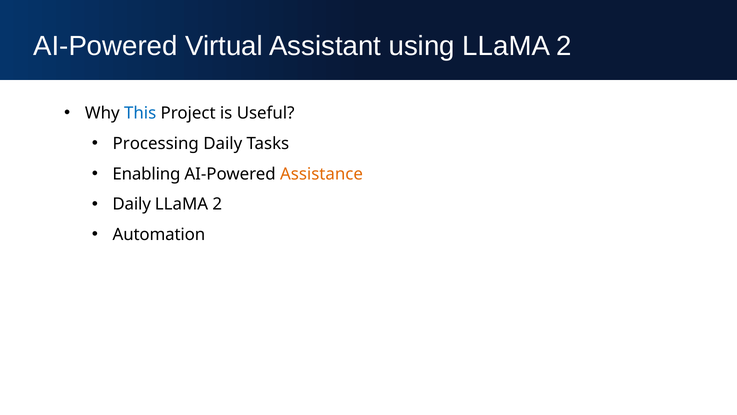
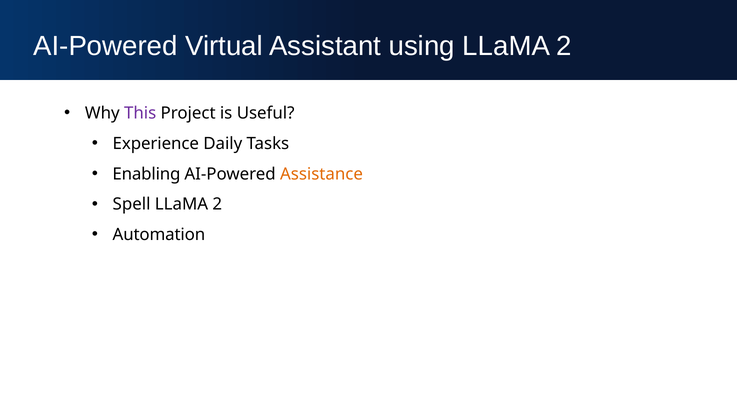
This colour: blue -> purple (140, 113)
Processing: Processing -> Experience (156, 143)
Daily: Daily -> Spell (132, 204)
